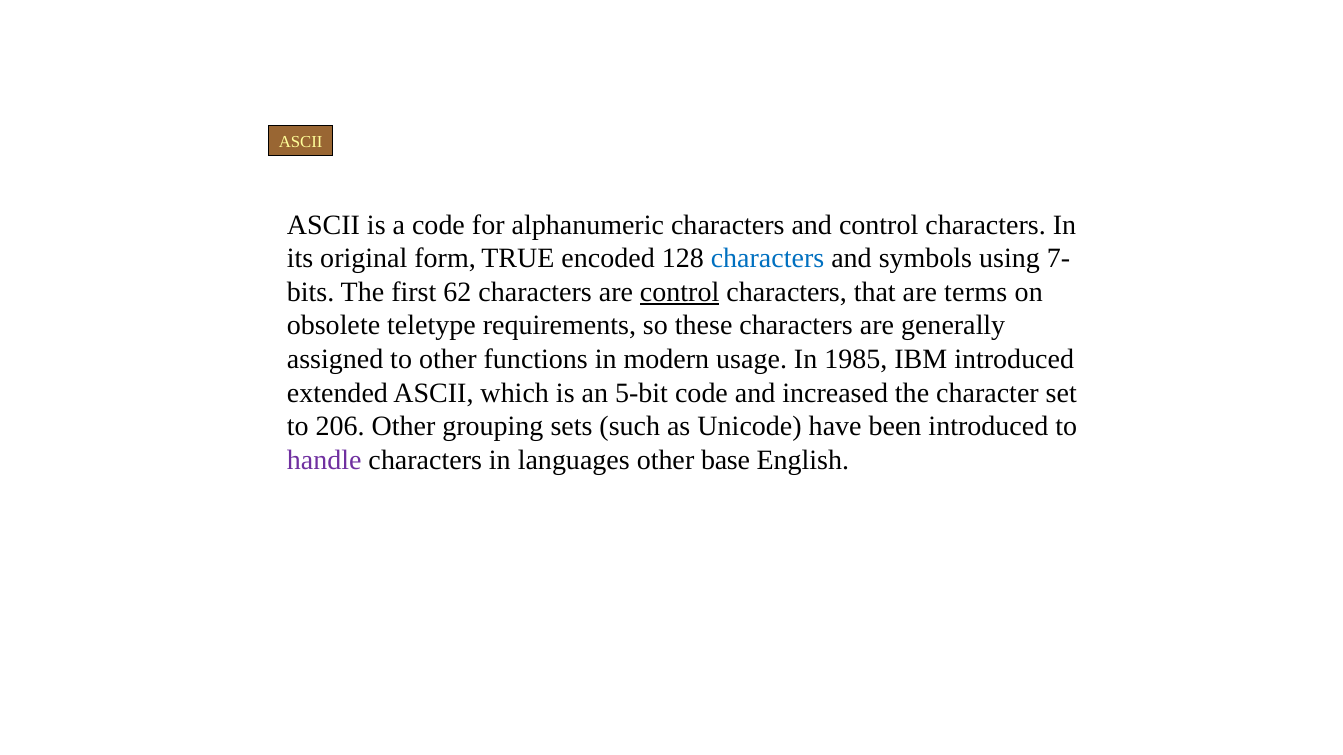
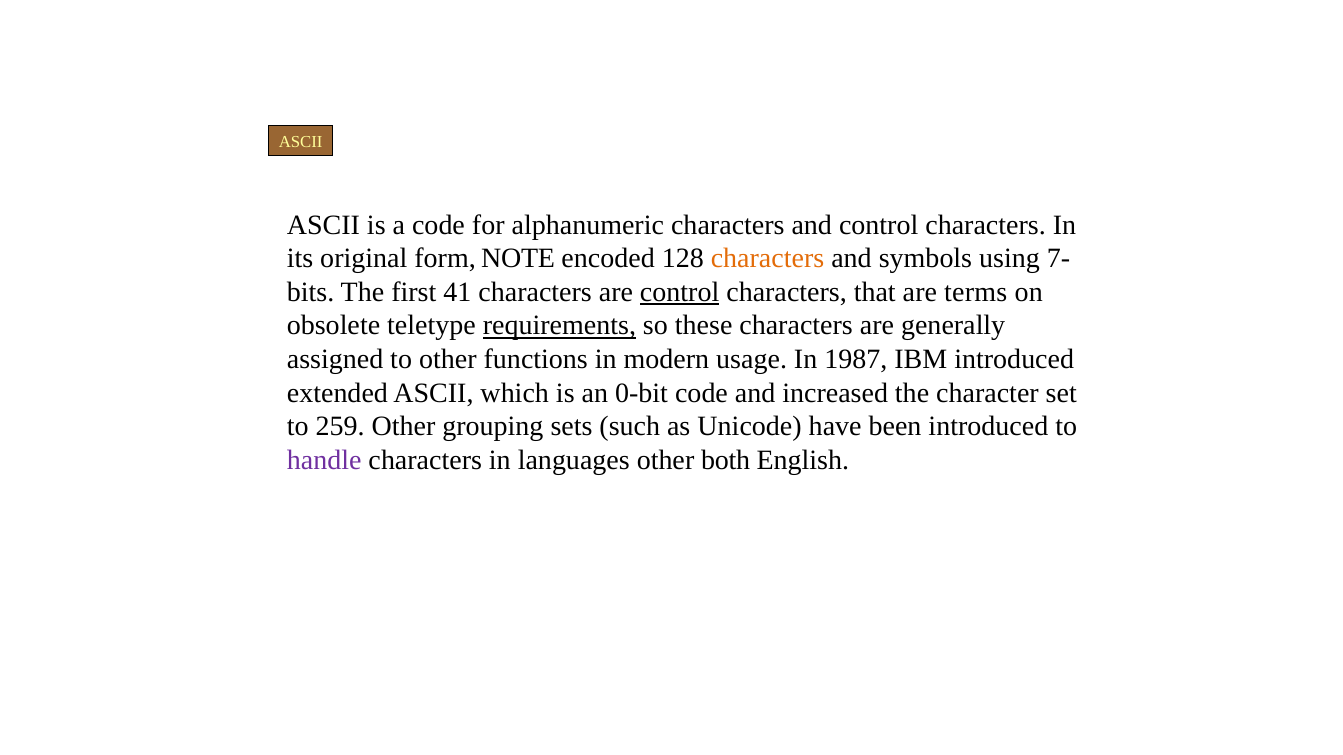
TRUE: TRUE -> NOTE (518, 259)
characters colour: blue -> orange (768, 259)
62: 62 -> 41 (457, 292)
requirements underline: none -> present (559, 326)
1985: 1985 -> 1987 (856, 359)
5-bit: 5-bit -> 0-bit (642, 393)
206: 206 -> 259 (340, 427)
base: base -> both (726, 460)
